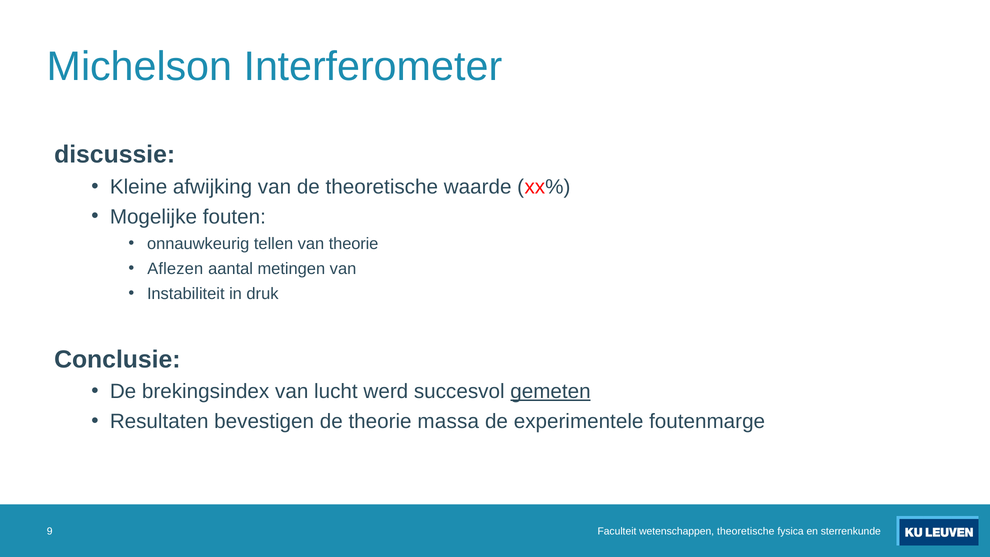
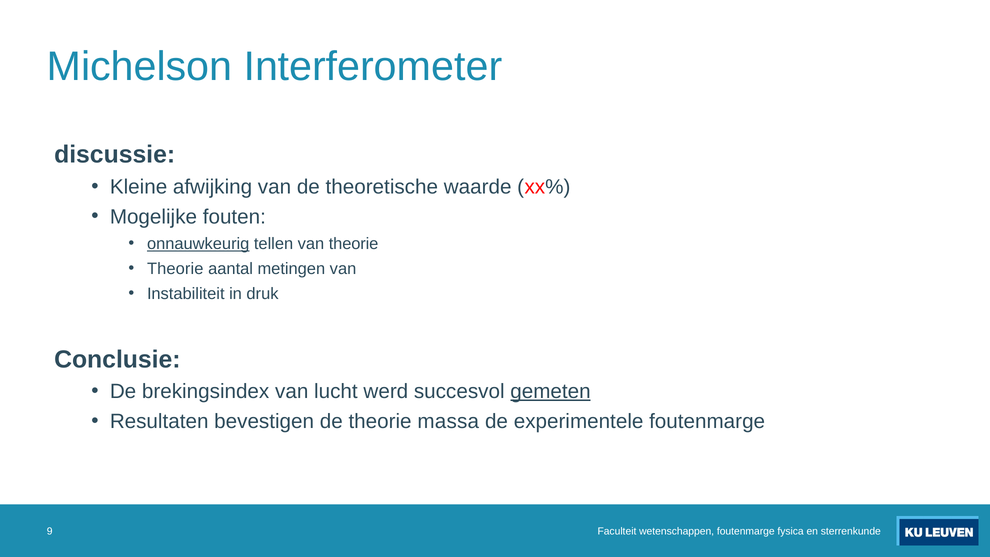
onnauwkeurig underline: none -> present (198, 244)
Aflezen: Aflezen -> Theorie (175, 269)
wetenschappen theoretische: theoretische -> foutenmarge (746, 531)
